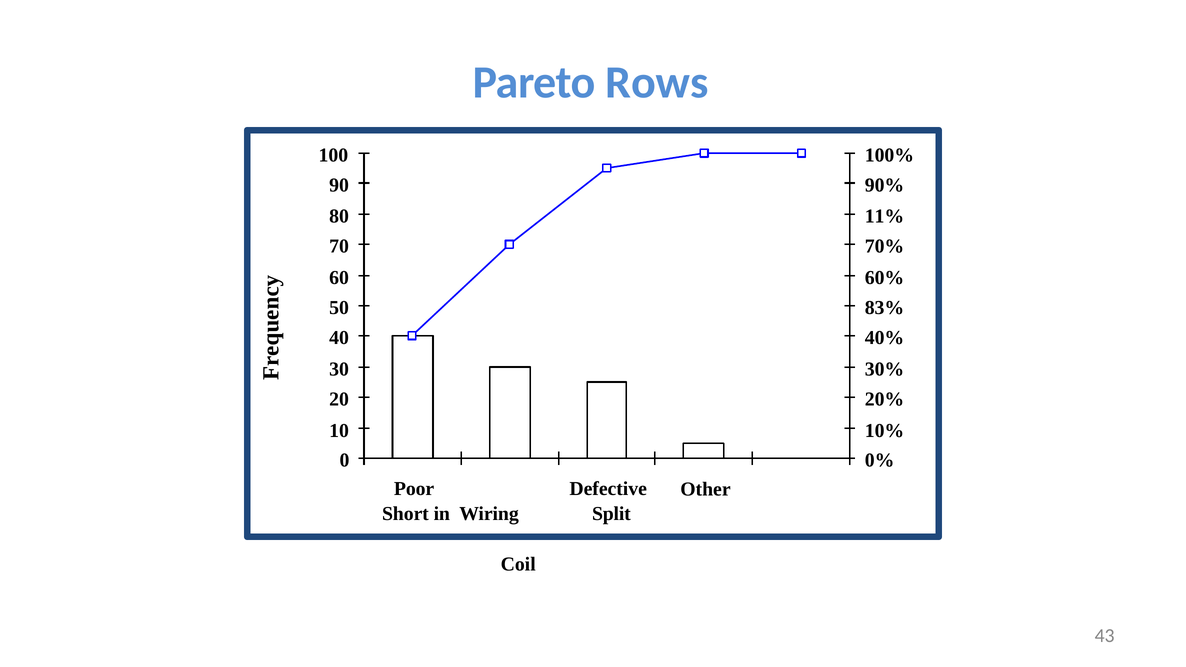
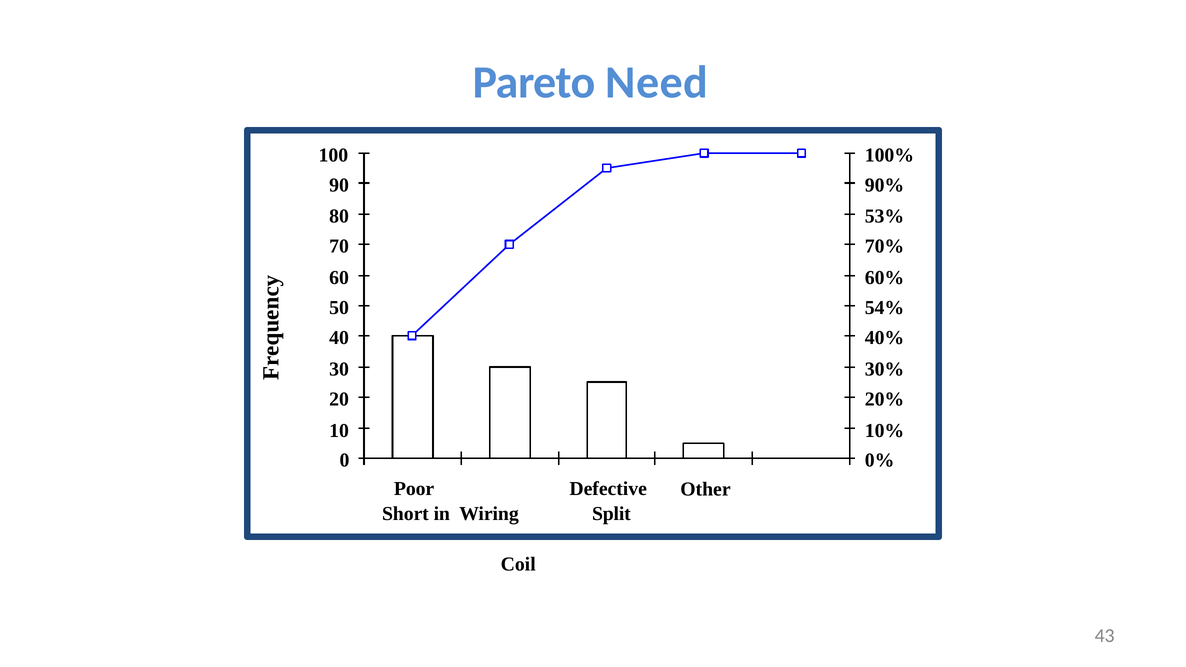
Rows: Rows -> Need (657, 83)
11%: 11% -> 53% (884, 216)
83%: 83% -> 54% (884, 308)
